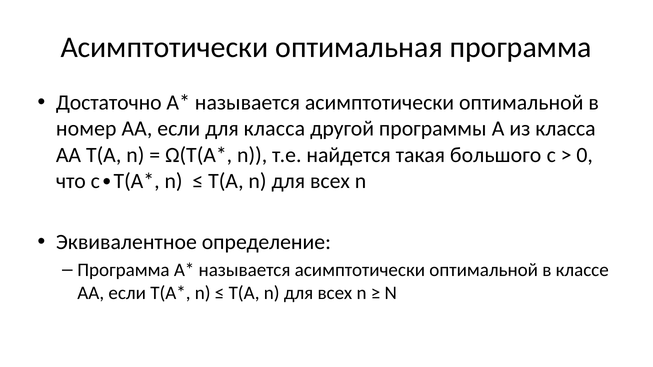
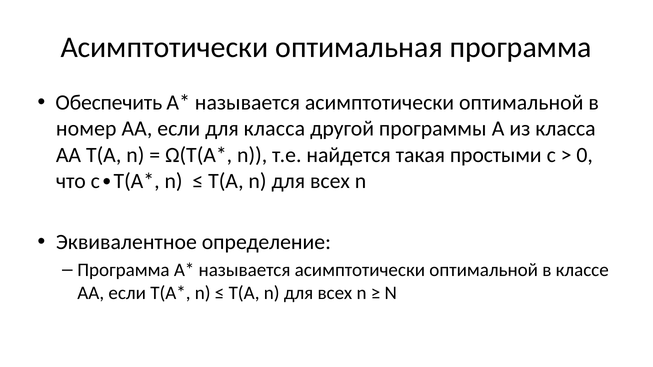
Достаточно: Достаточно -> Обеспечить (109, 103)
большого: большого -> простыми (496, 155)
